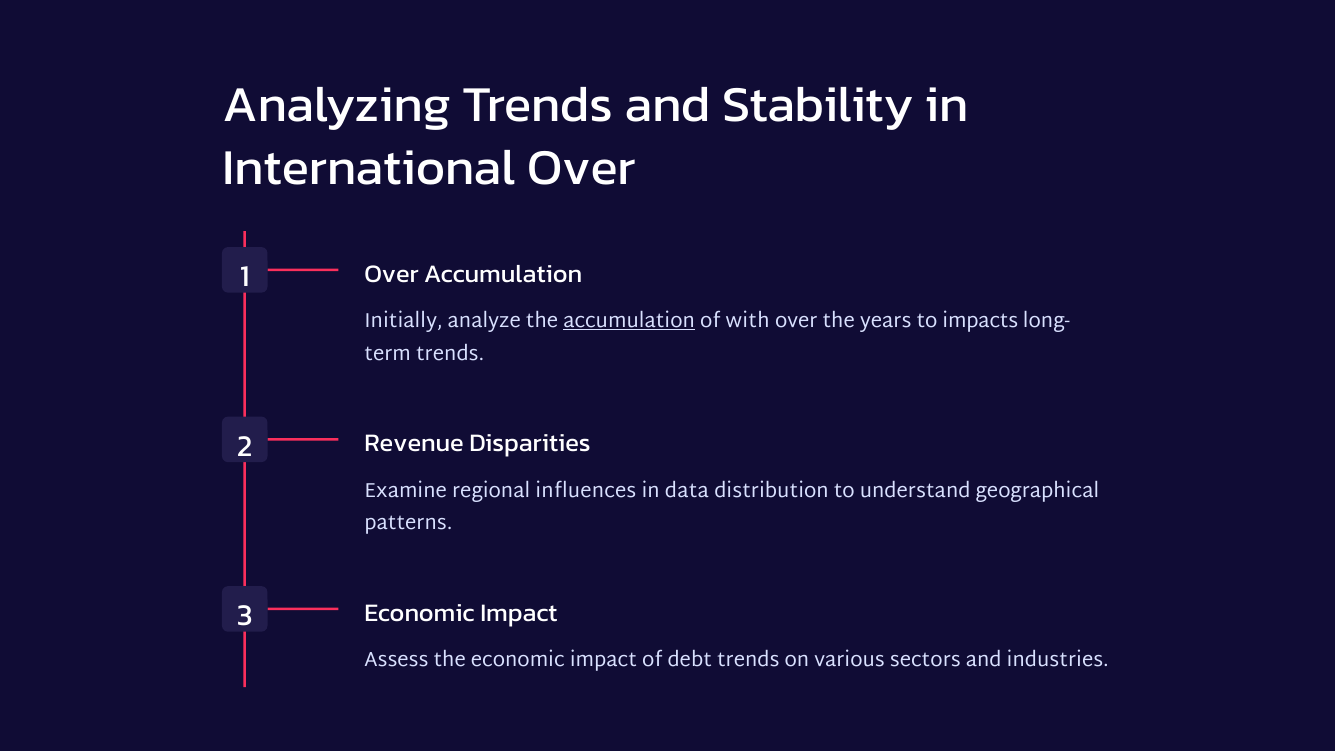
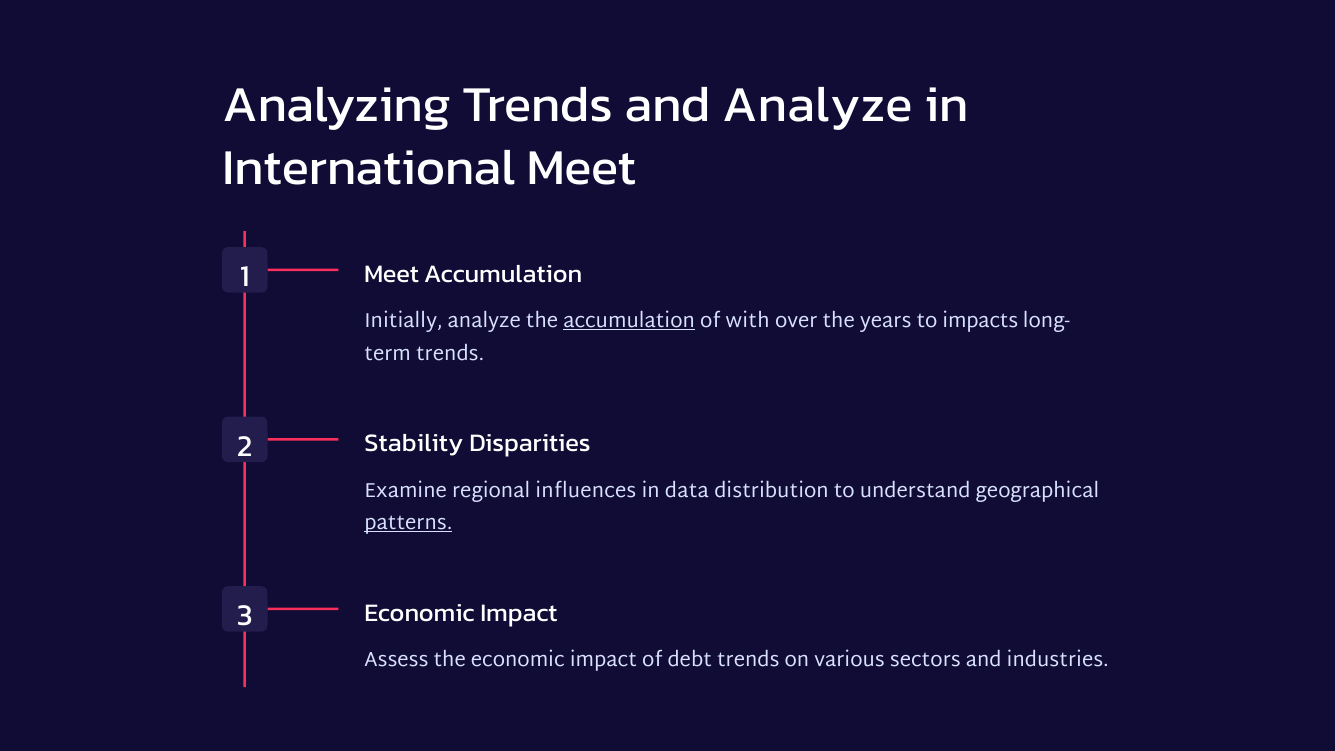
and Stability: Stability -> Analyze (817, 104)
International Over: Over -> Meet (581, 168)
1 Over: Over -> Meet (391, 274)
Revenue: Revenue -> Stability (414, 443)
patterns underline: none -> present (408, 523)
